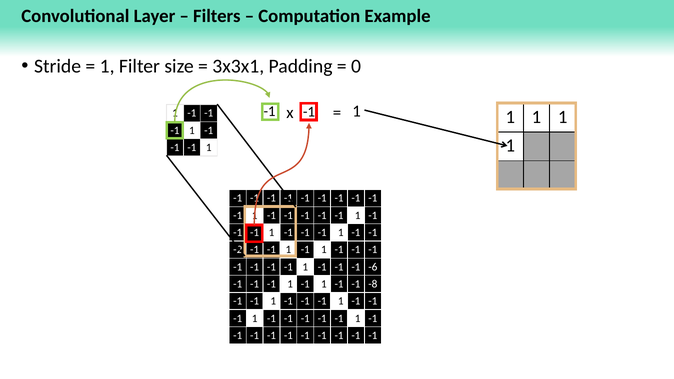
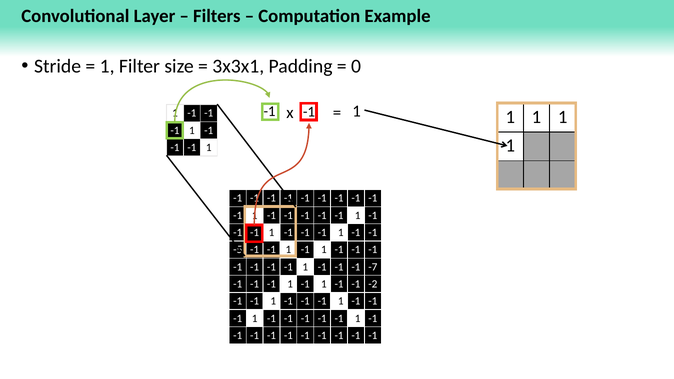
-2: -2 -> -5 (238, 250)
-6: -6 -> -7 (373, 267)
-8: -8 -> -2 (373, 284)
